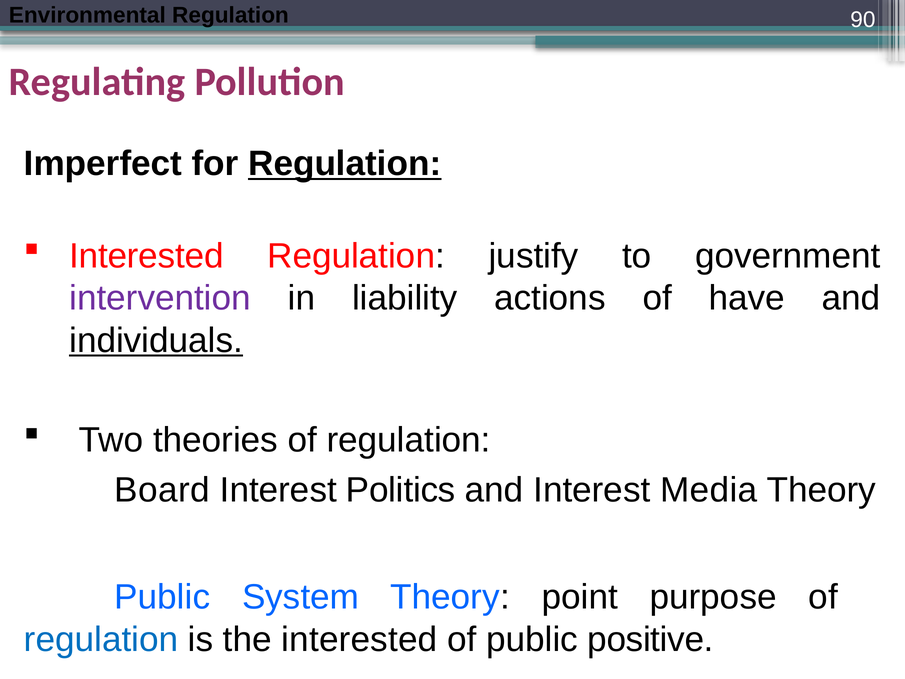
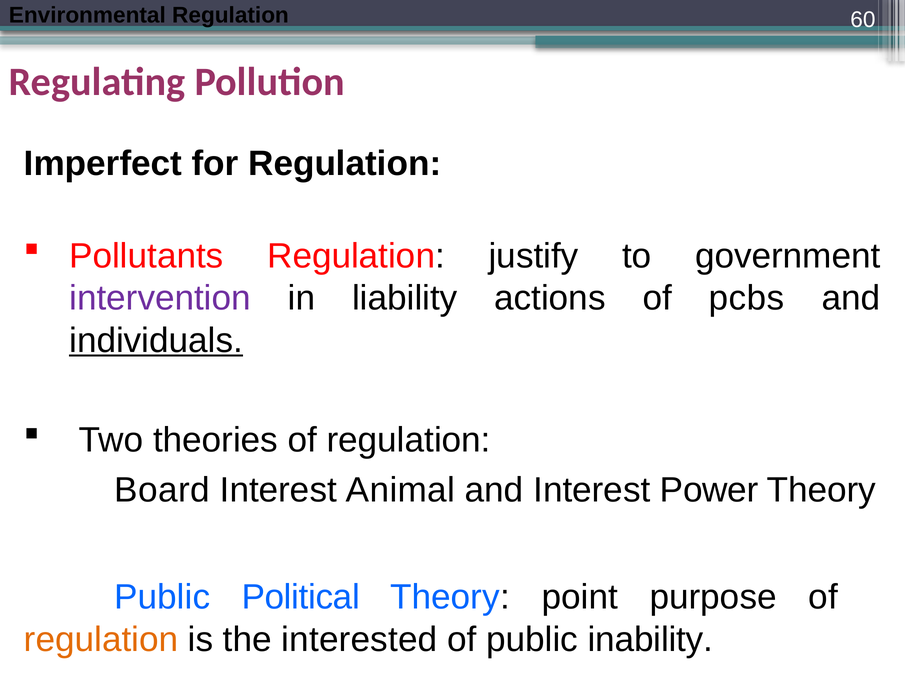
90: 90 -> 60 (863, 20)
Regulation underline: present -> none (345, 164)
Interested: Interested -> Pollutants (146, 256)
have: have -> pcbs (747, 298)
Politics: Politics -> Animal (400, 490)
Media: Media -> Power (709, 490)
System: System -> Political (301, 597)
regulation colour: blue -> orange (101, 639)
positive: positive -> inability (650, 639)
